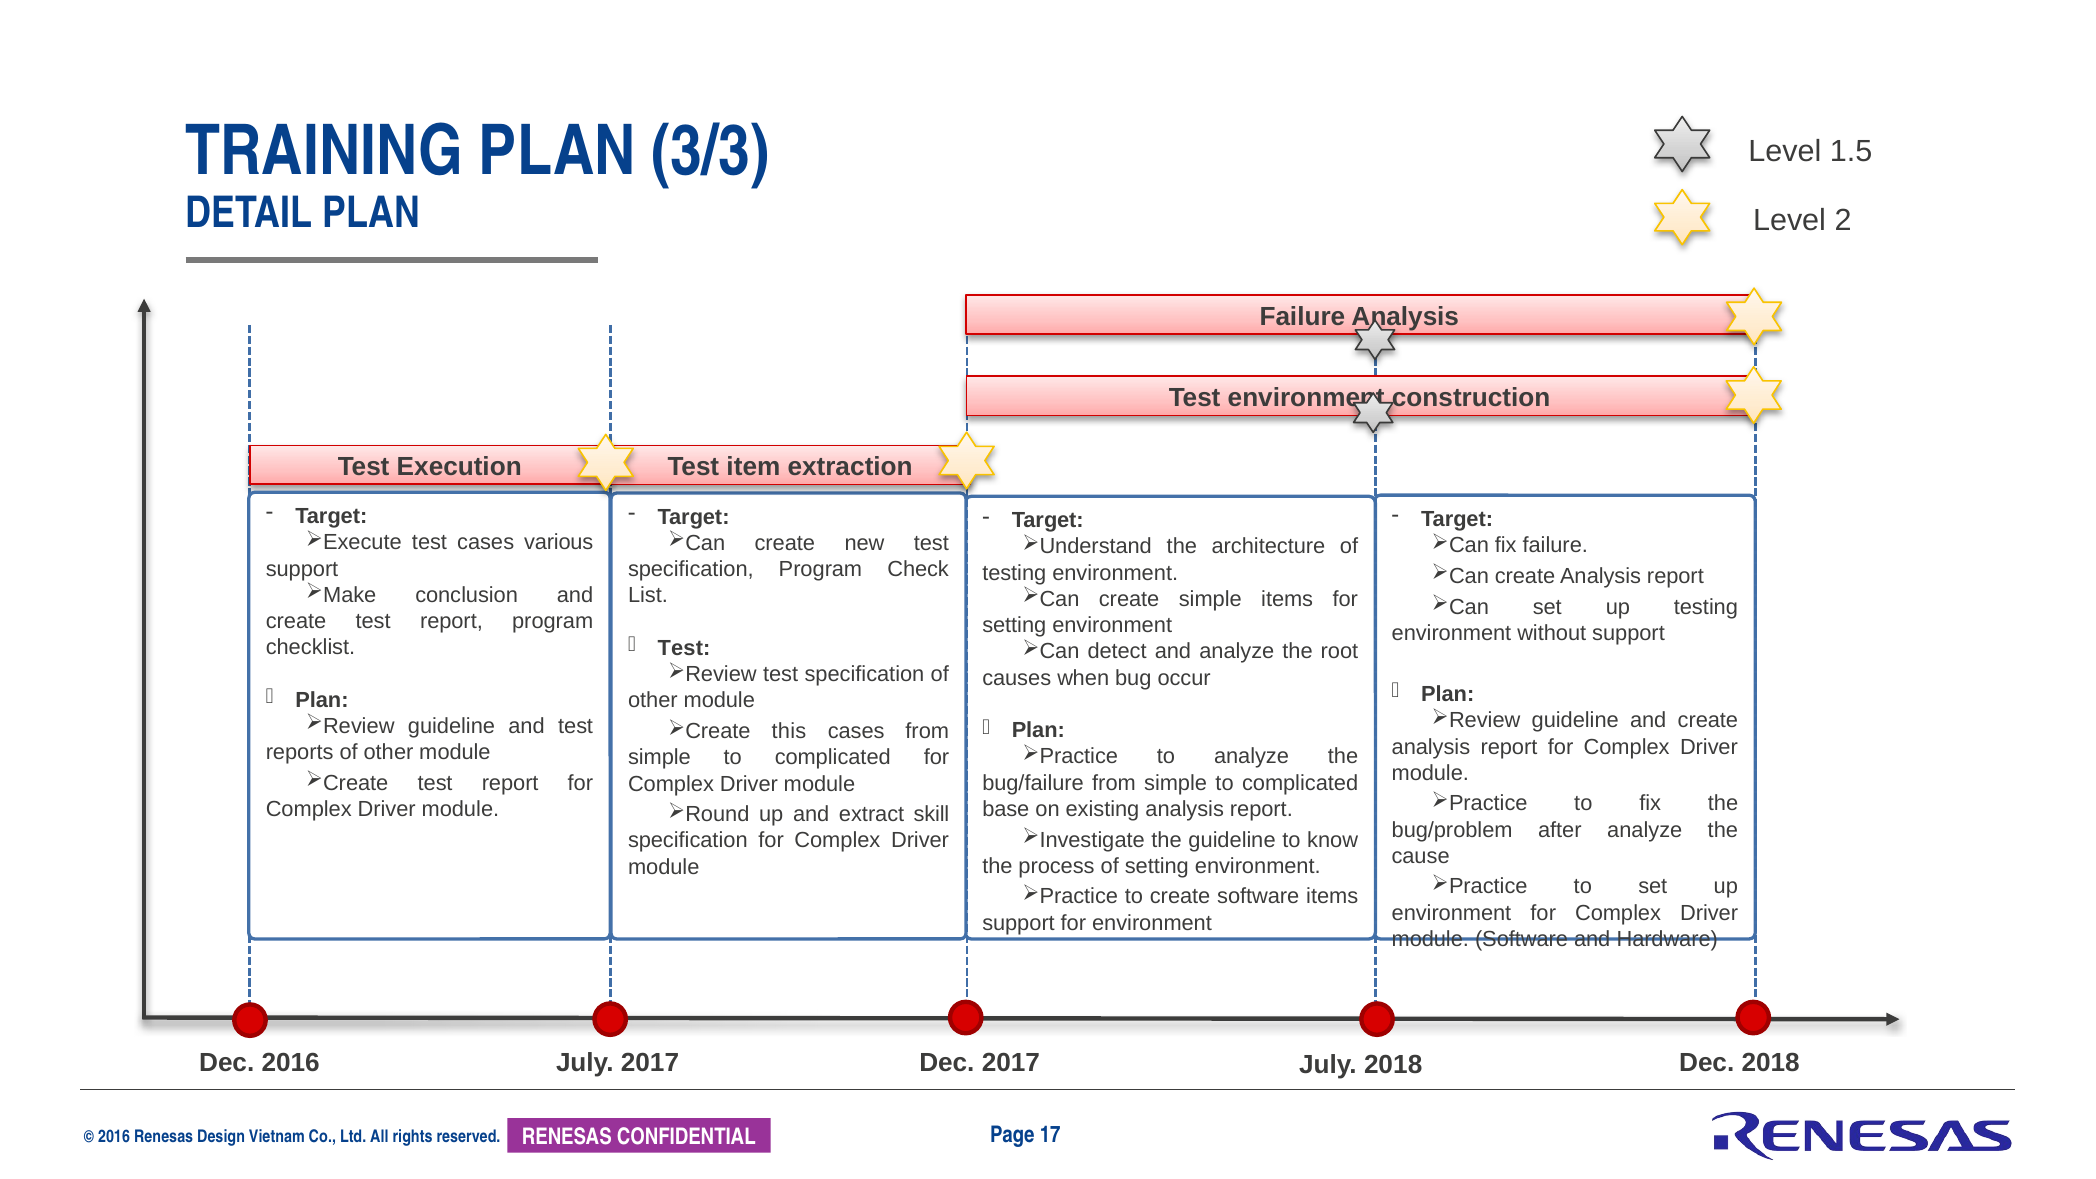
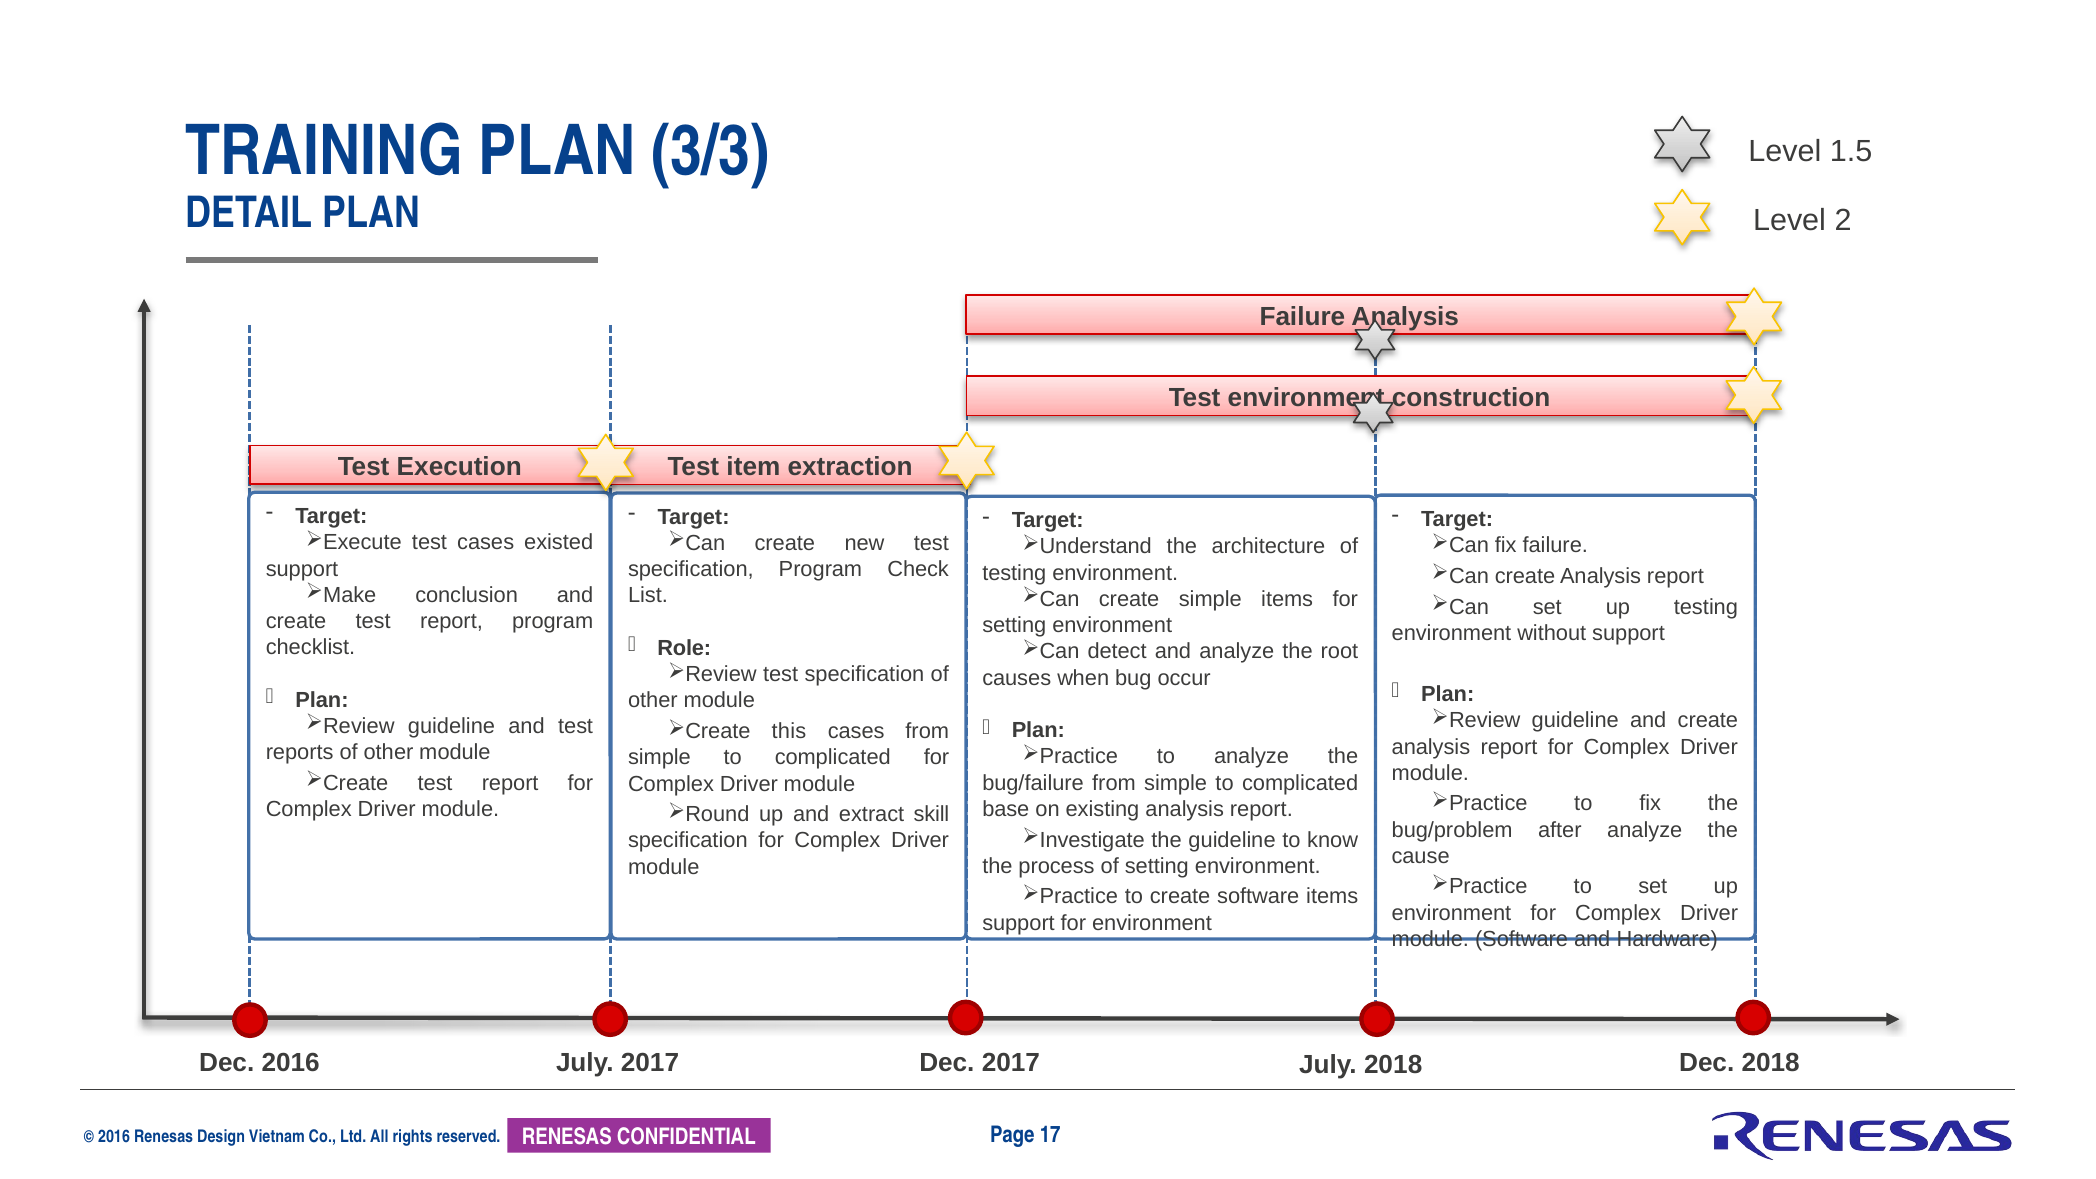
various: various -> existed (559, 543)
Test: Test -> Role (684, 648)
